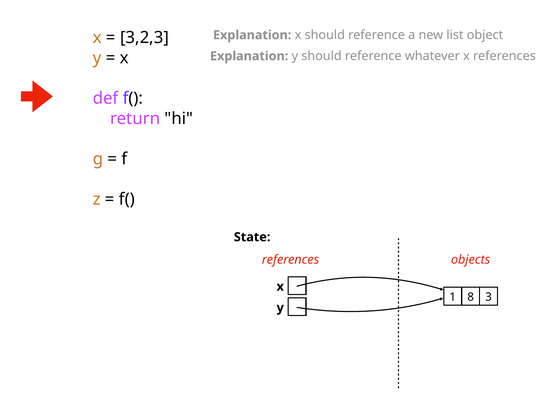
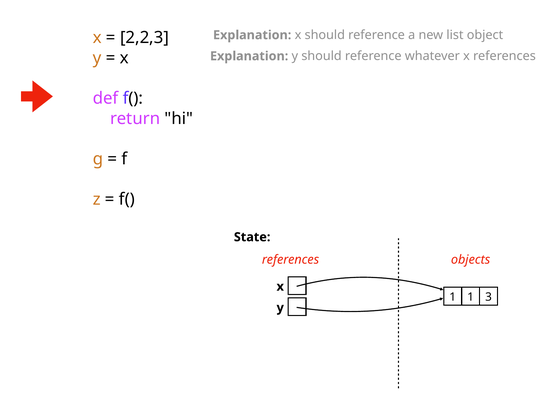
3,2,3: 3,2,3 -> 2,2,3 (145, 38)
1 8: 8 -> 1 (471, 297)
